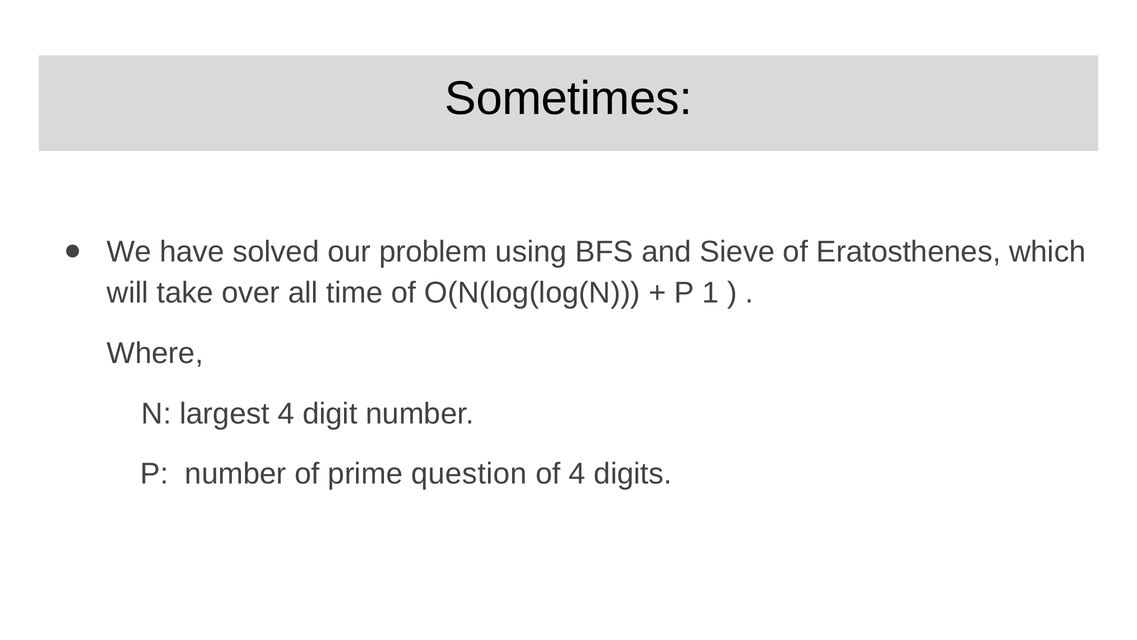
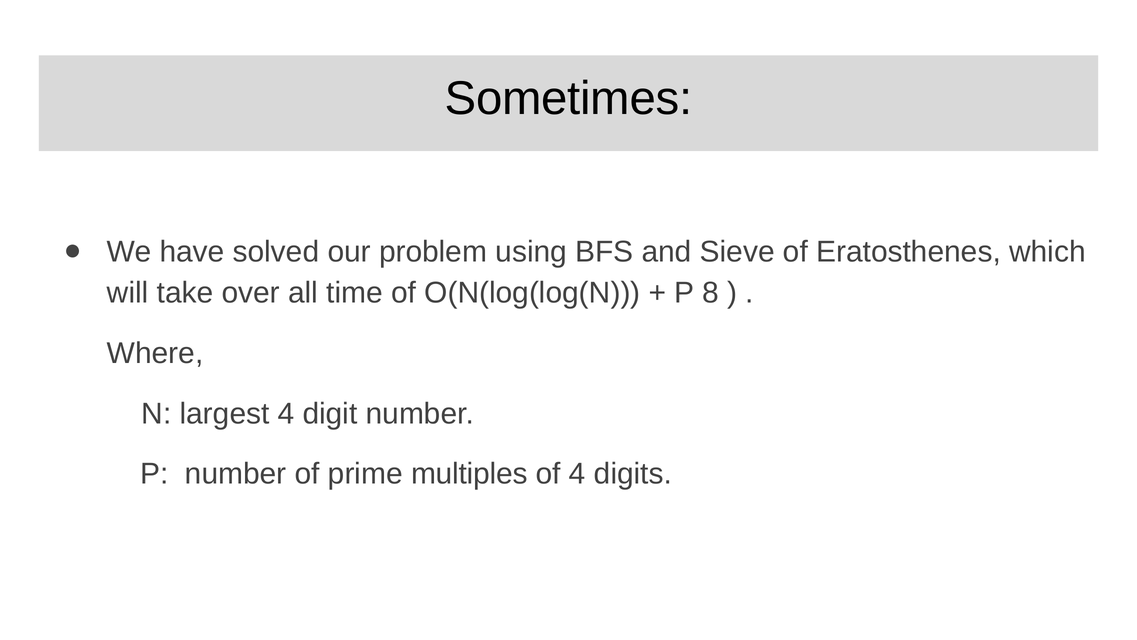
1: 1 -> 8 (710, 293)
question: question -> multiples (469, 474)
